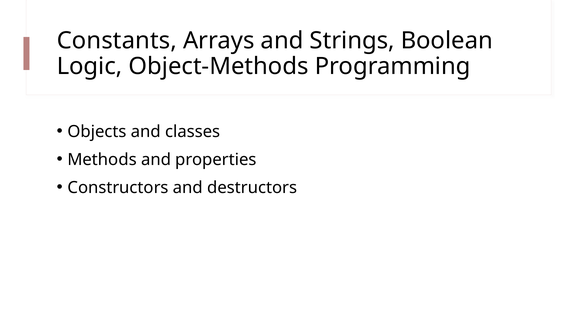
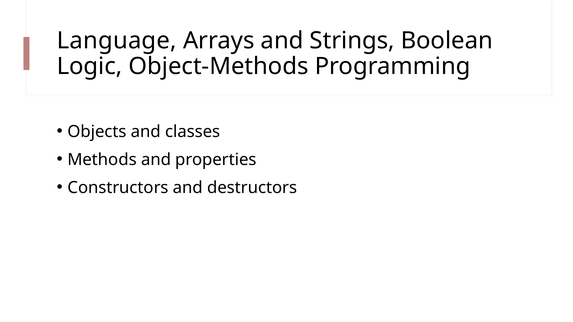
Constants: Constants -> Language (117, 41)
